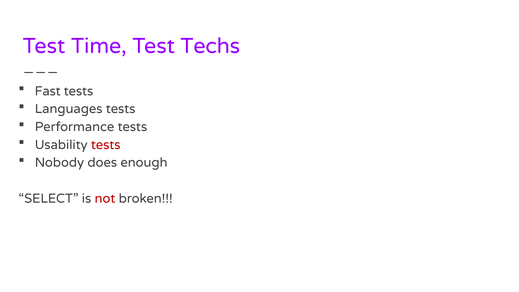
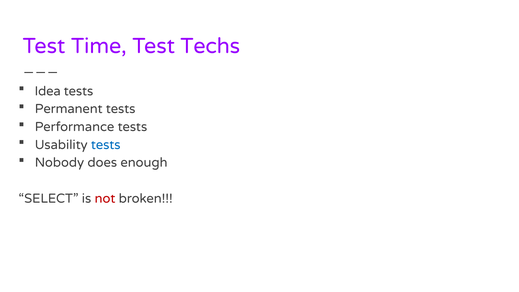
Fast: Fast -> Idea (48, 91)
Languages: Languages -> Permanent (69, 109)
tests colour: red -> blue (106, 145)
